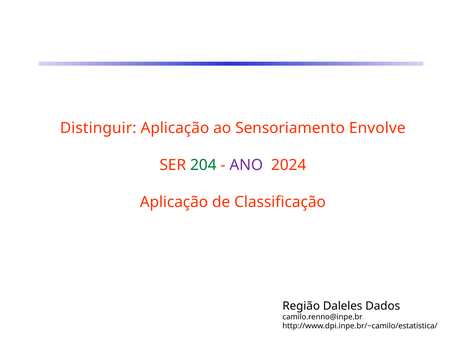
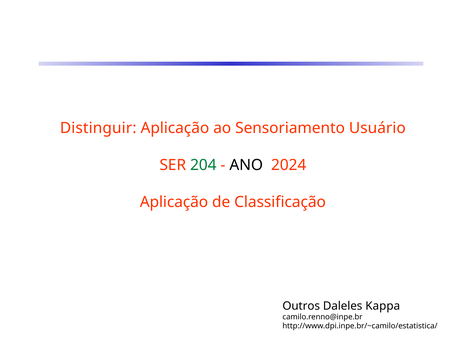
Envolve: Envolve -> Usuário (377, 128)
ANO colour: purple -> black (246, 165)
Região: Região -> Outros (301, 306)
Dados: Dados -> Kappa (383, 306)
